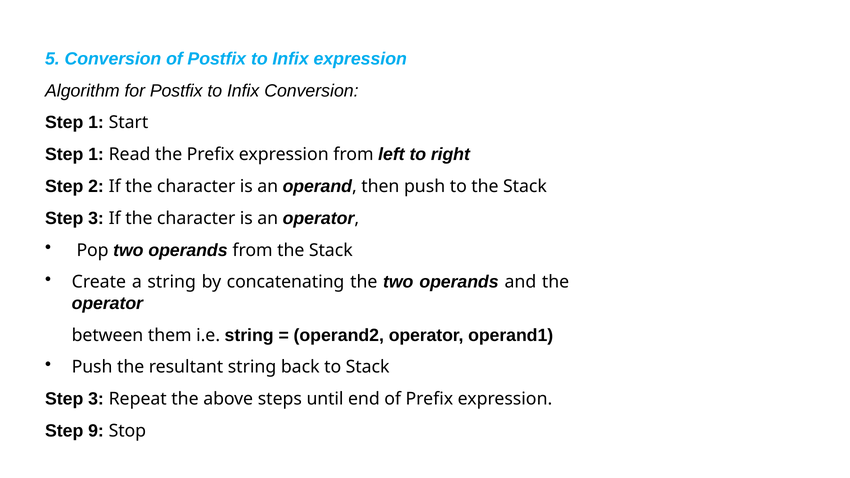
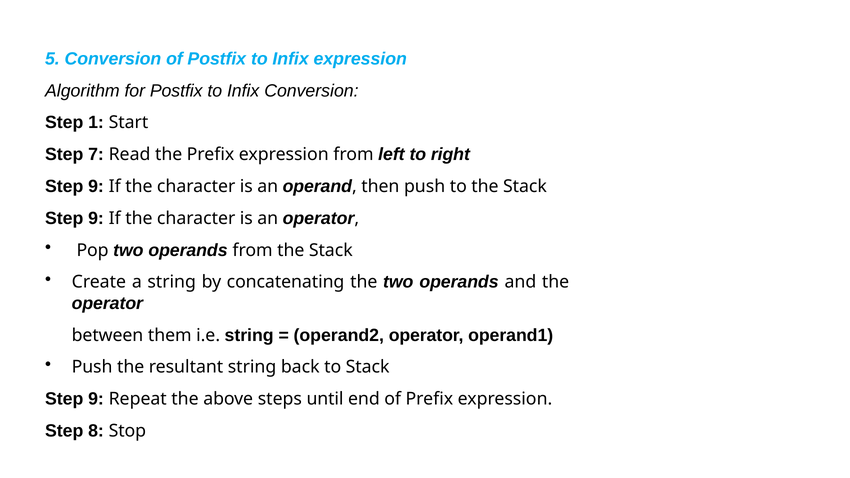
1: 1 -> 7 (96, 155)
2: 2 -> 9 (96, 186)
3: 3 -> 9 (96, 218)
3: 3 -> 9 (96, 399)
9: 9 -> 8 (96, 431)
